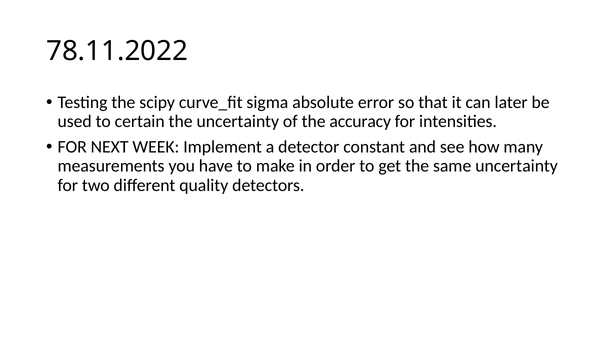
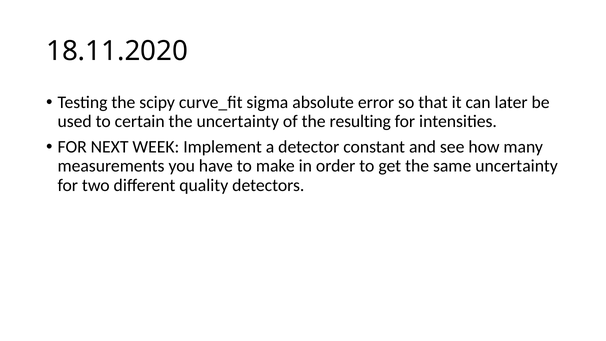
78.11.2022: 78.11.2022 -> 18.11.2020 (117, 51)
accuracy: accuracy -> resulting (360, 122)
